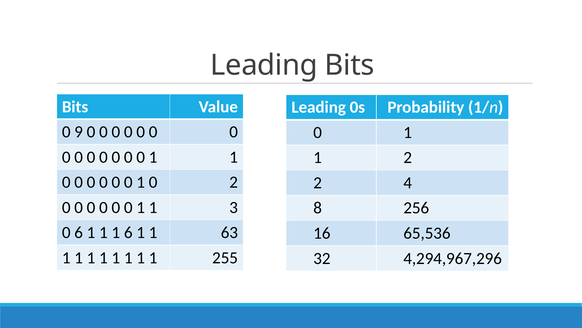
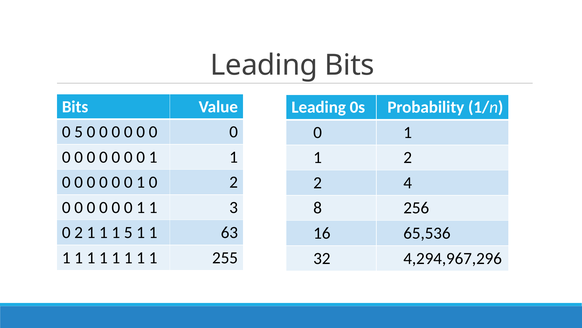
0 9: 9 -> 5 (79, 132)
6: 6 -> 2 (79, 232)
1 6: 6 -> 5 (128, 232)
